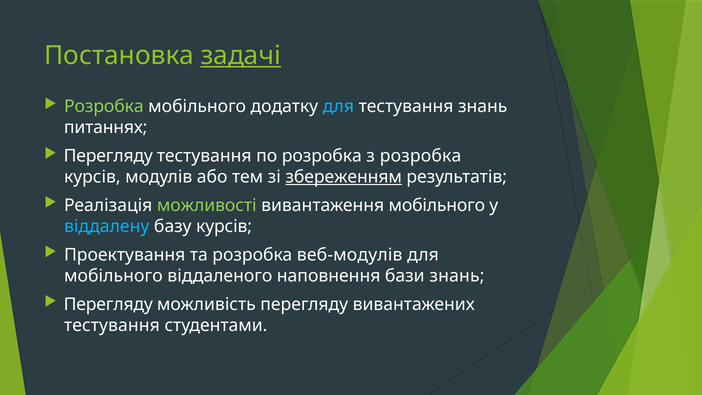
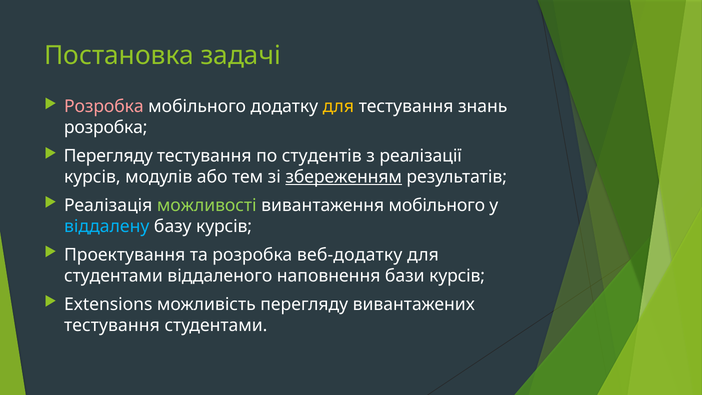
задачі underline: present -> none (241, 55)
Розробка colour: light green -> pink (104, 106)
для colour: light blue -> yellow (338, 106)
питаннях: питаннях -> розробка (106, 127)
по розробка: розробка -> студентів (322, 156)
з розробка: розробка -> реалізації (421, 156)
веб-модулів: веб-модулів -> веб-додатку (350, 255)
мобільного: мобільного -> студентами (113, 276)
бази знань: знань -> курсів (457, 276)
Перегляду: Перегляду -> Extensions (108, 304)
